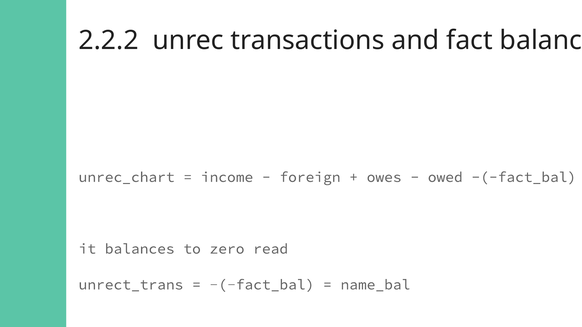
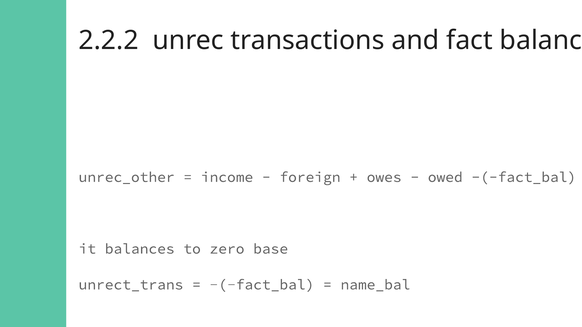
unrec_chart: unrec_chart -> unrec_other (127, 177)
read: read -> base (271, 249)
